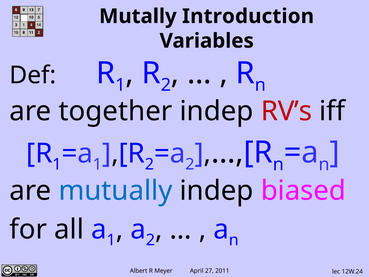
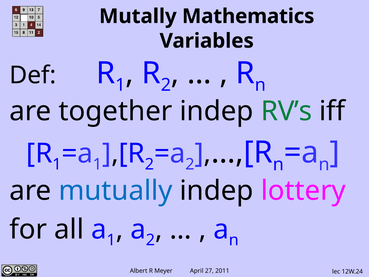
Introduction: Introduction -> Mathematics (248, 16)
RV’s colour: red -> green (286, 111)
biased: biased -> lottery (303, 190)
